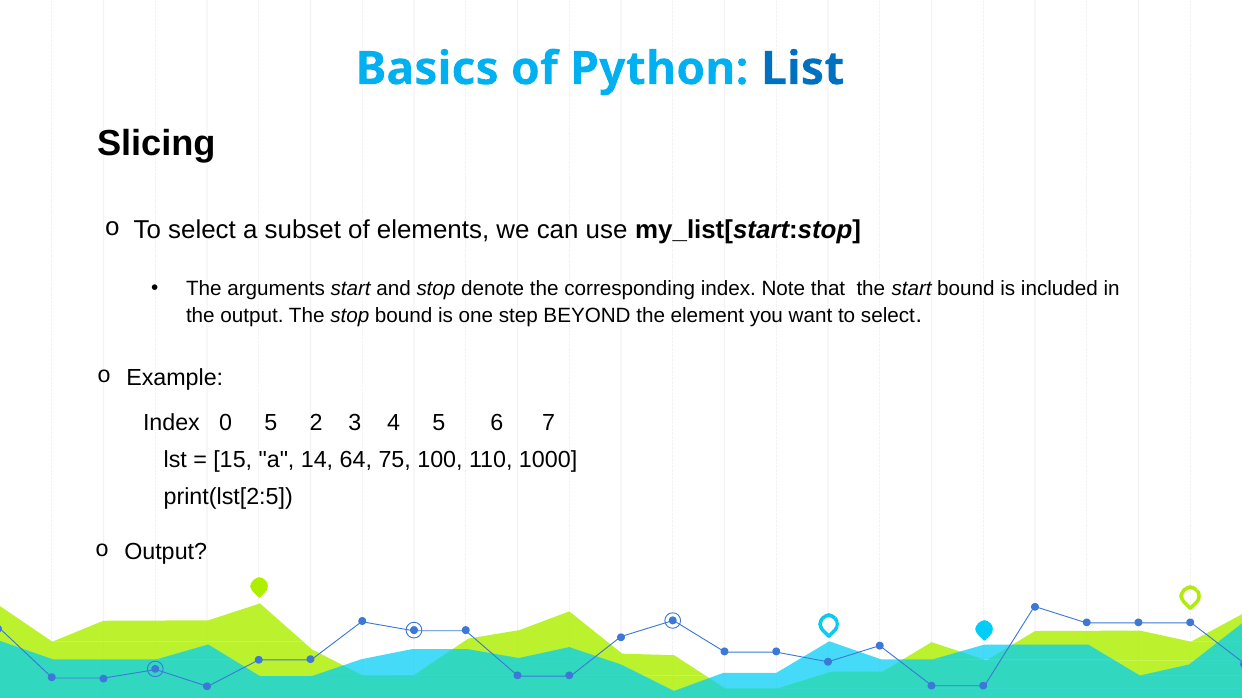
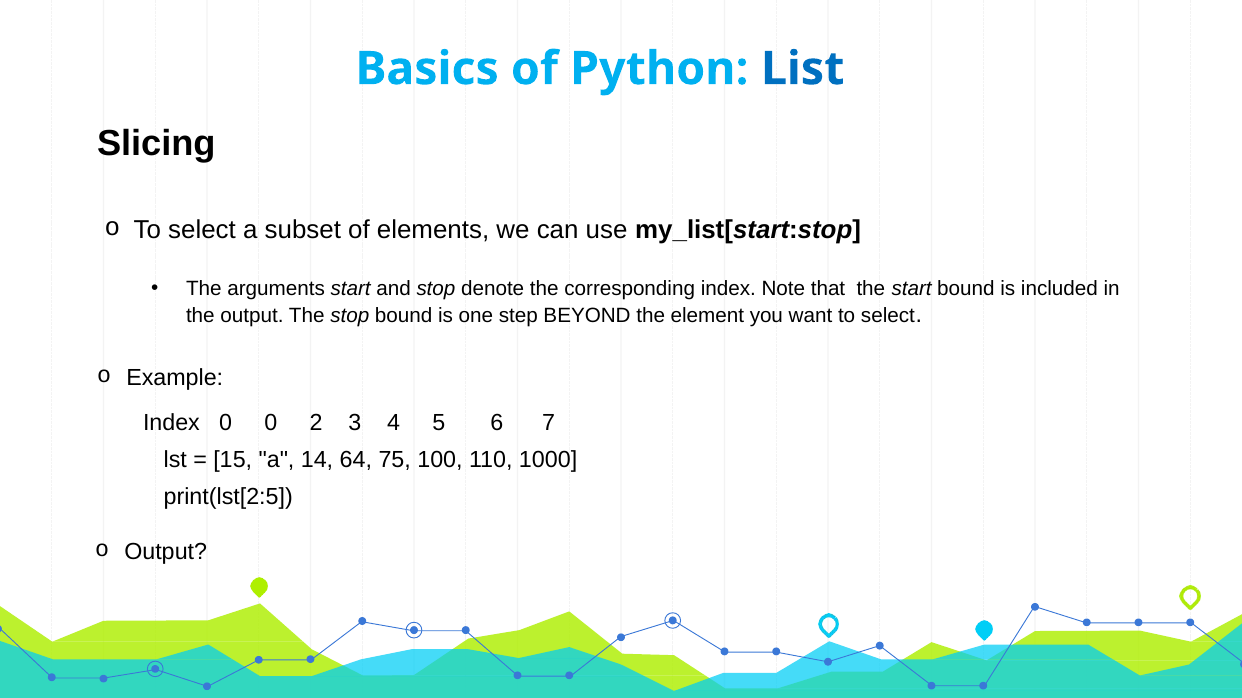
0 5: 5 -> 0 (271, 423)
